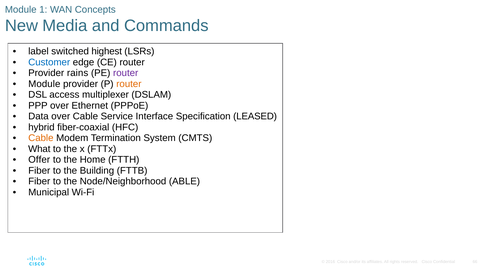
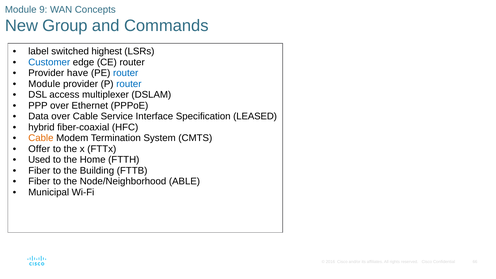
1: 1 -> 9 (43, 10)
Media: Media -> Group (65, 26)
rains: rains -> have (78, 73)
router colour: purple -> blue (126, 73)
router colour: orange -> blue (129, 84)
What: What -> Offer (39, 149)
Offer: Offer -> Used (39, 160)
